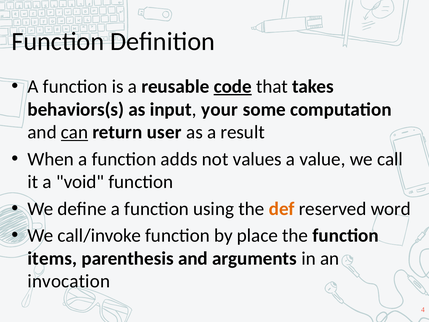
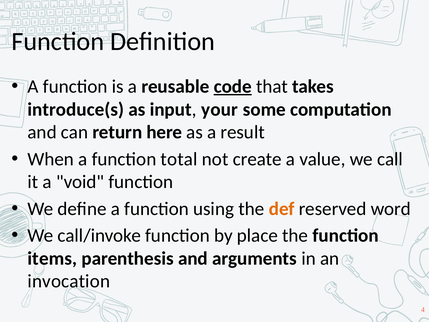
behaviors(s: behaviors(s -> introduce(s (76, 109)
can underline: present -> none (75, 132)
user: user -> here (164, 132)
adds: adds -> total (179, 159)
values: values -> create (257, 159)
